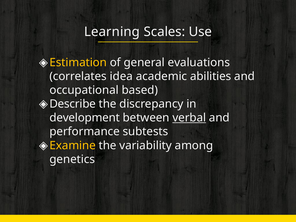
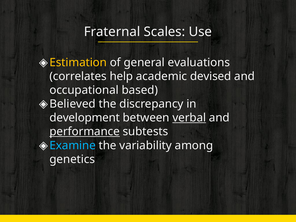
Learning: Learning -> Fraternal (112, 32)
idea: idea -> help (121, 76)
abilities: abilities -> devised (211, 76)
Describe: Describe -> Believed (73, 104)
performance underline: none -> present (85, 132)
Examine colour: yellow -> light blue (73, 145)
